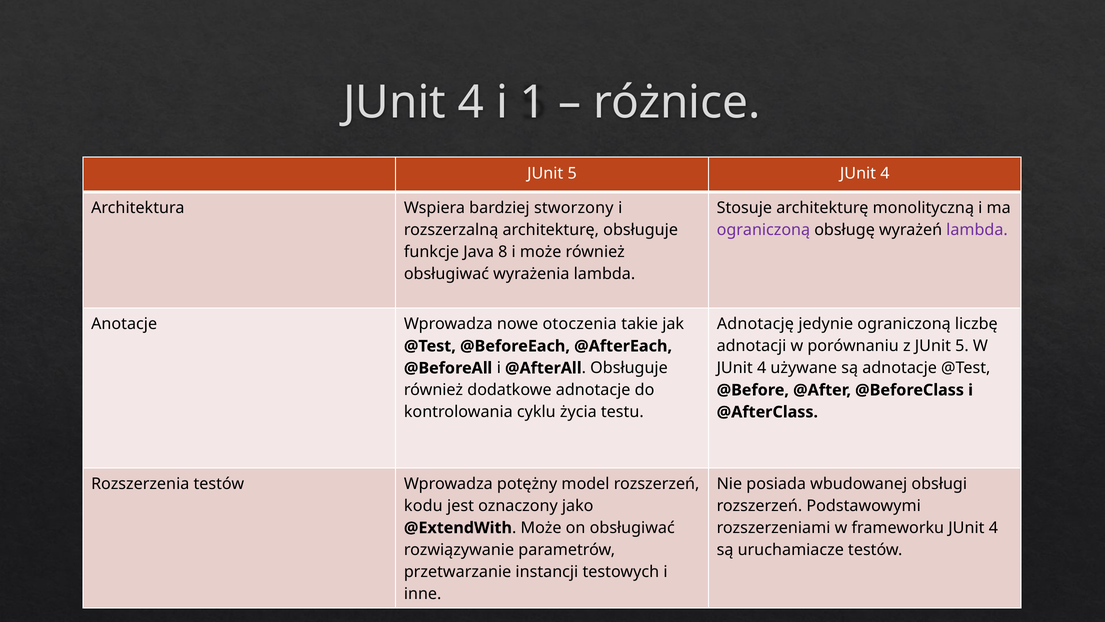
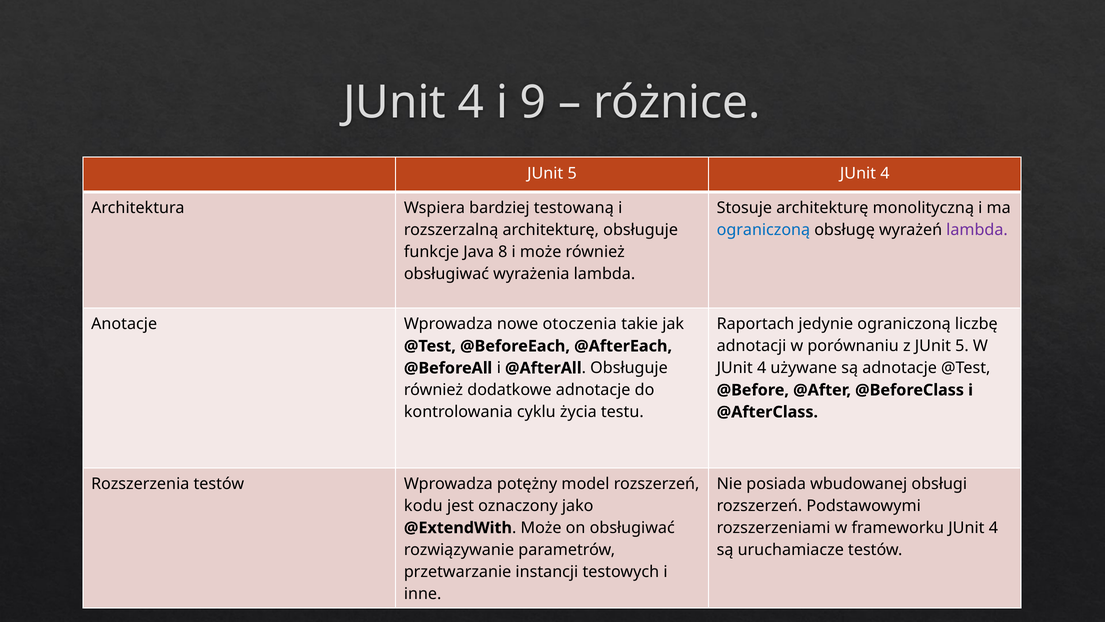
1: 1 -> 9 (533, 102)
stworzony: stworzony -> testowaną (574, 208)
ograniczoną colour: purple -> blue (763, 230)
Adnotację: Adnotację -> Raportach (756, 324)
